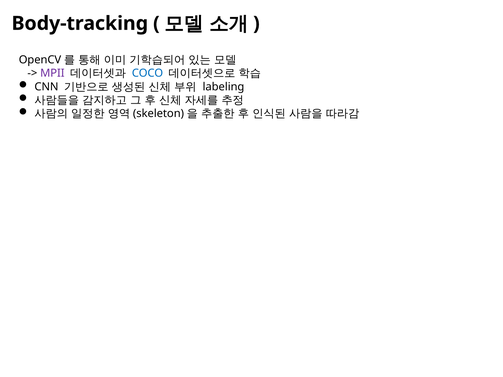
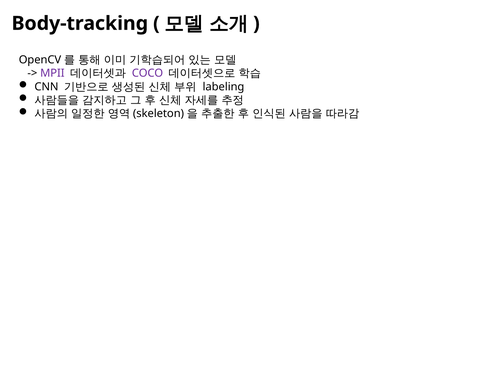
COCO colour: blue -> purple (147, 73)
